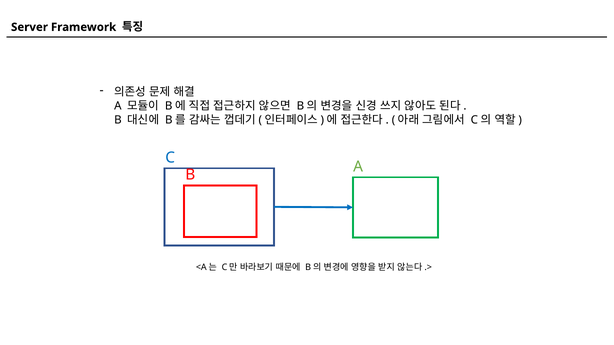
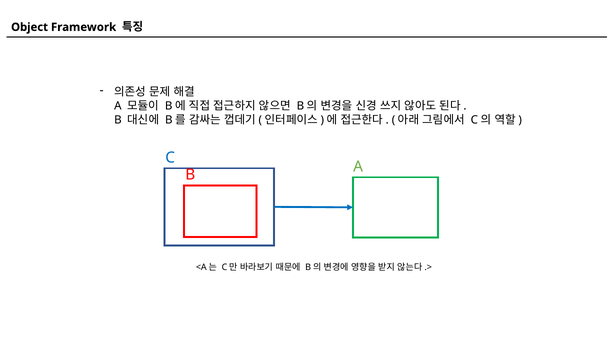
Server: Server -> Object (30, 27)
